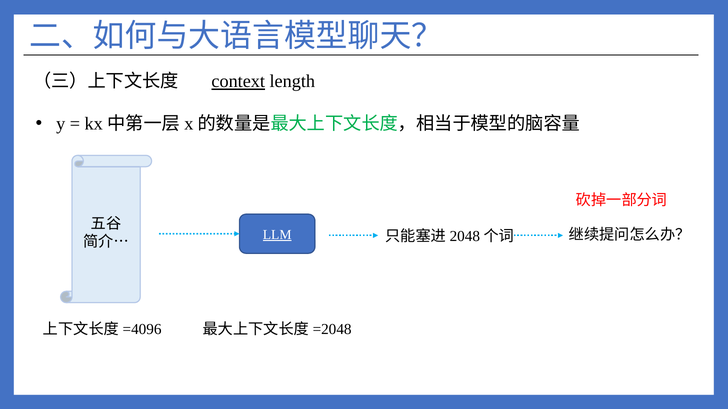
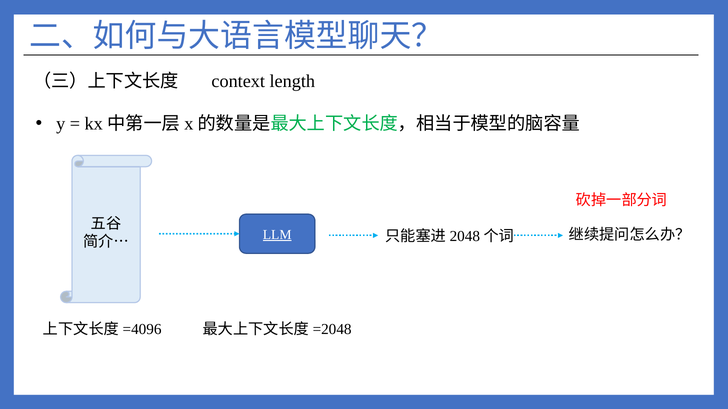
context underline: present -> none (238, 82)
